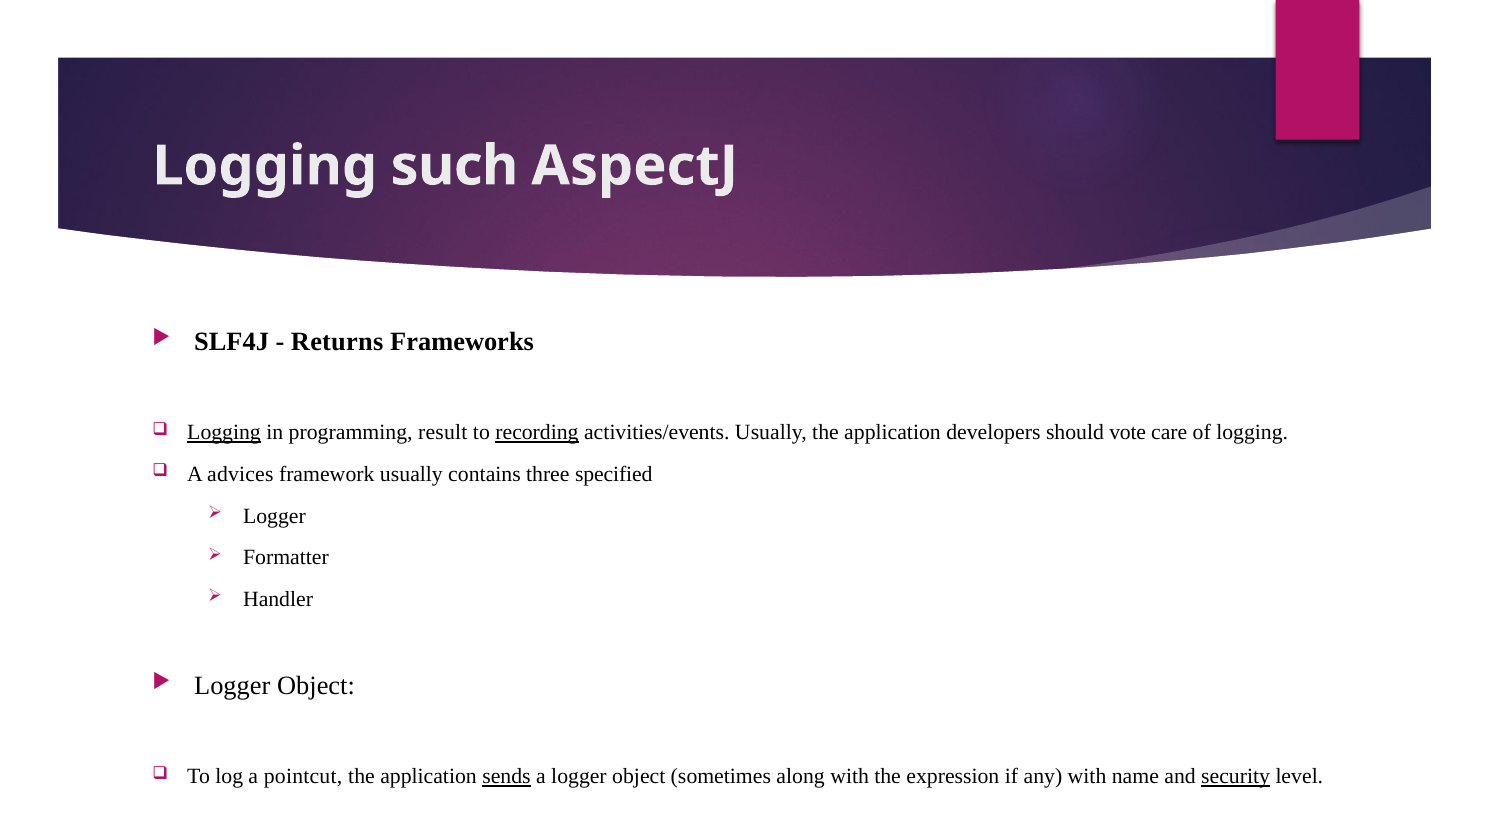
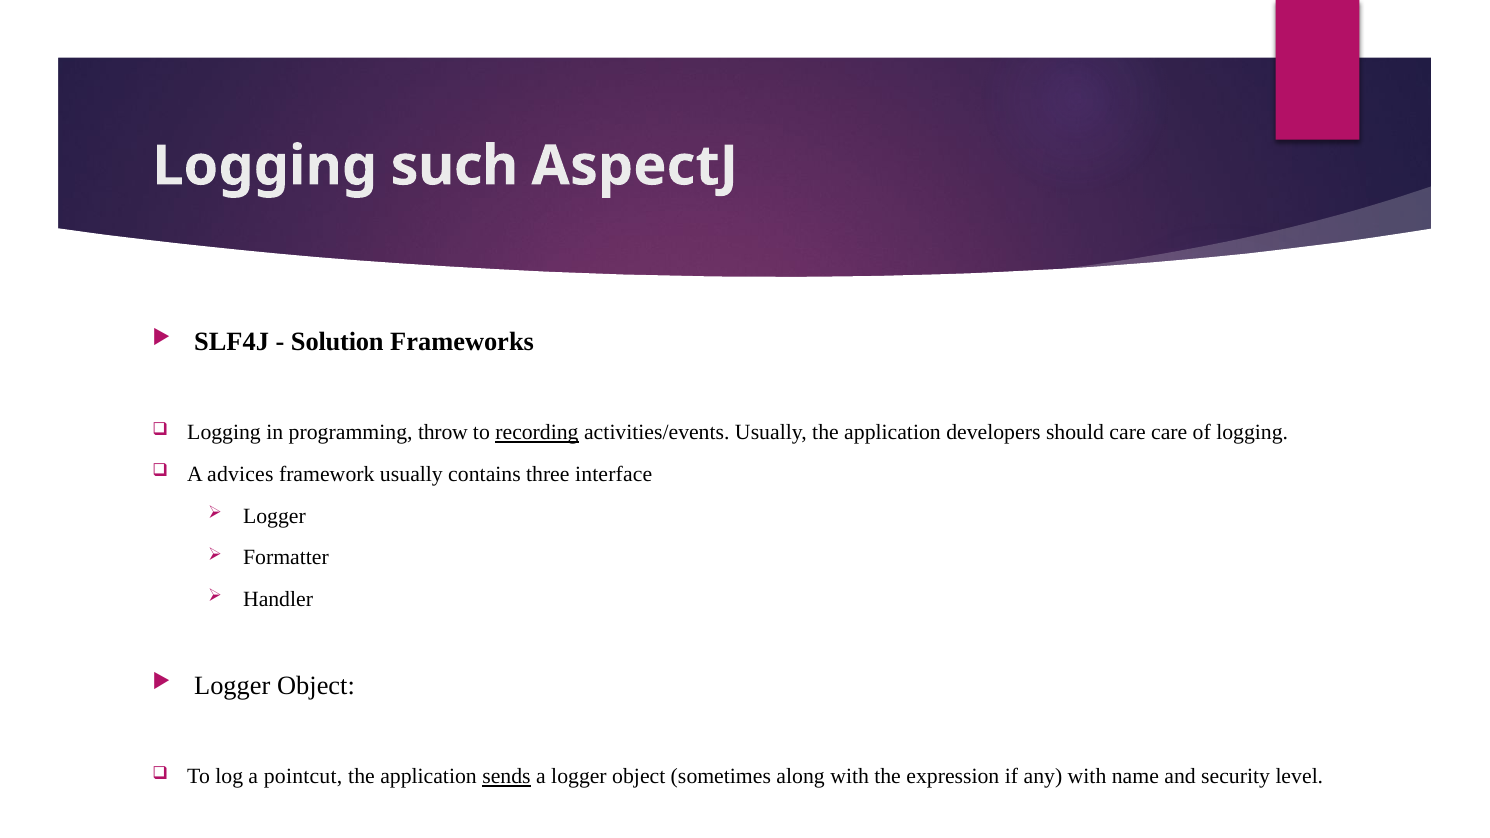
Returns: Returns -> Solution (337, 341)
Logging underline: present -> none (224, 433)
result: result -> throw (443, 433)
should vote: vote -> care (1128, 433)
specified: specified -> interface (614, 474)
security underline: present -> none (1236, 777)
